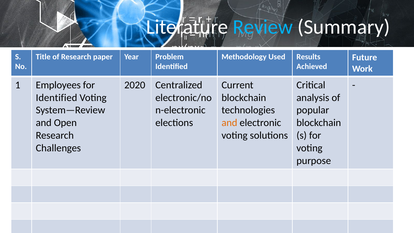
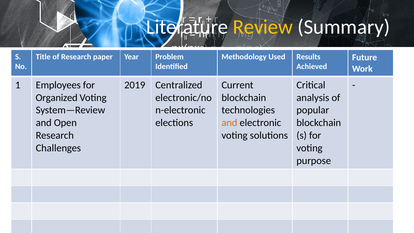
Review colour: light blue -> yellow (263, 27)
2020: 2020 -> 2019 (135, 85)
Identified: Identified -> Organized (57, 98)
